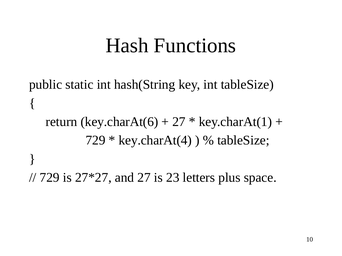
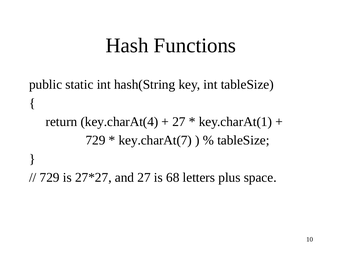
key.charAt(6: key.charAt(6 -> key.charAt(4 (119, 122)
key.charAt(4: key.charAt(4 -> key.charAt(7 (155, 141)
23: 23 -> 68 (173, 178)
